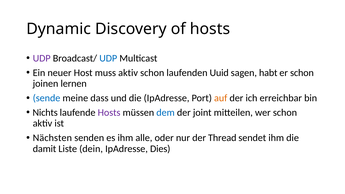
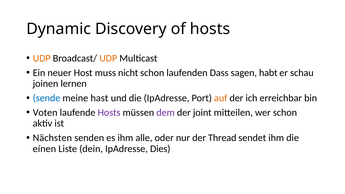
UDP colour: purple -> orange (42, 58)
UDP colour: blue -> orange (108, 58)
muss aktiv: aktiv -> nicht (128, 73)
Uuid: Uuid -> Dass (219, 73)
er schon: schon -> schau (302, 73)
dass: dass -> hast (99, 98)
Nichts: Nichts -> Voten (45, 113)
dem colour: blue -> purple (166, 113)
damit: damit -> eínen (44, 149)
